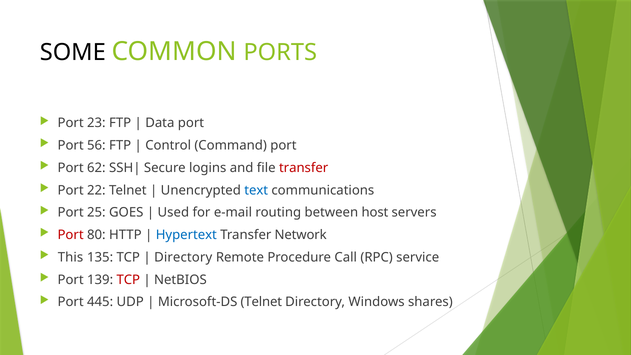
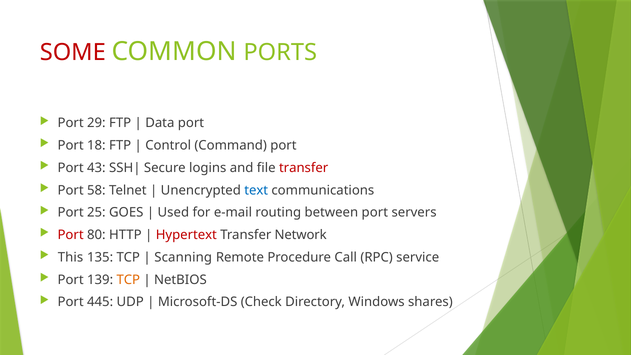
SOME colour: black -> red (73, 52)
23: 23 -> 29 (96, 123)
56: 56 -> 18 (96, 145)
62: 62 -> 43 (96, 168)
22: 22 -> 58 (96, 190)
between host: host -> port (375, 213)
Hypertext colour: blue -> red (186, 235)
Directory: Directory -> Scanning (183, 257)
TCP colour: red -> orange (128, 280)
Microsoft-DS Telnet: Telnet -> Check (261, 302)
